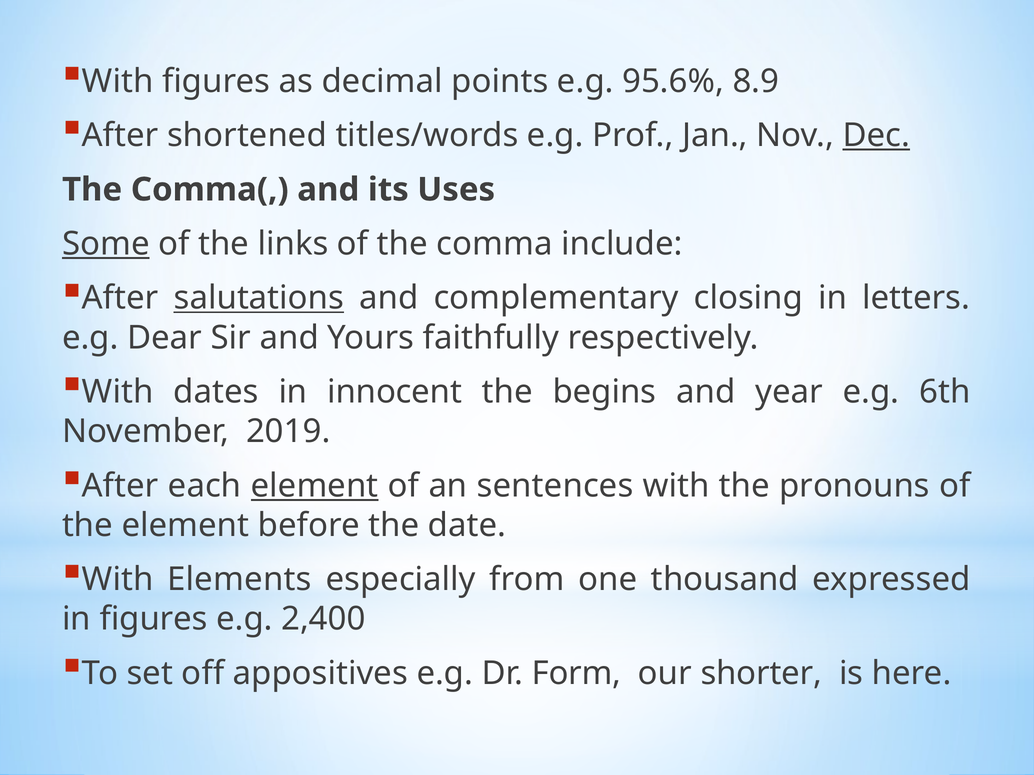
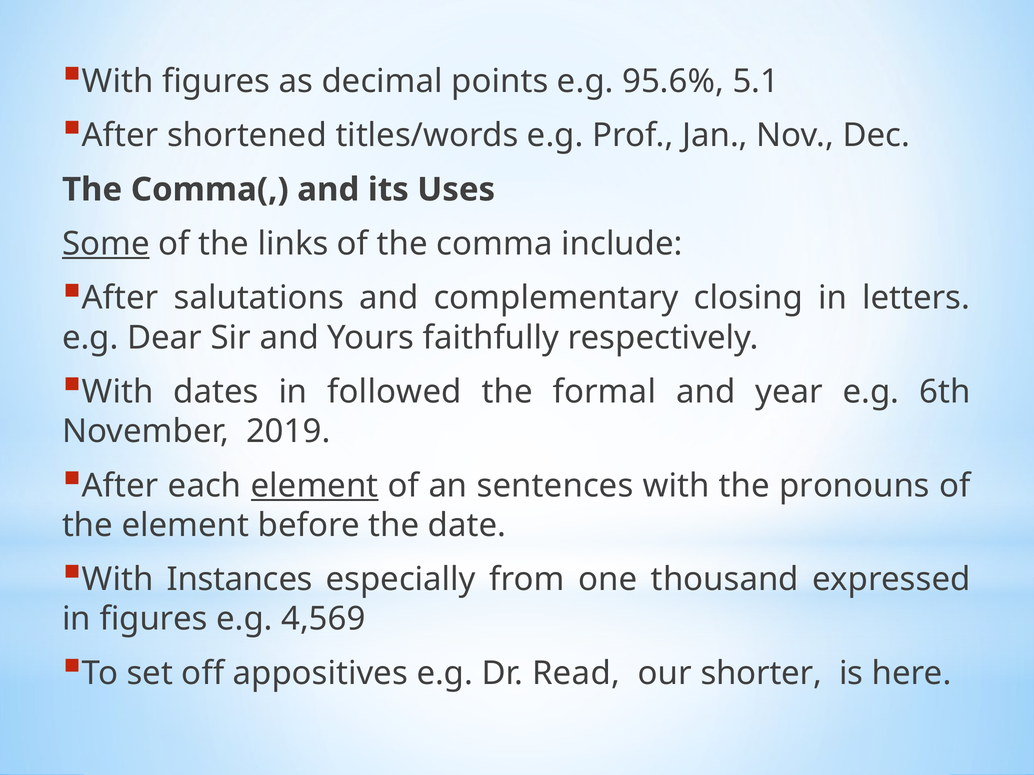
8.9: 8.9 -> 5.1 (756, 81)
Dec underline: present -> none (876, 135)
salutations underline: present -> none (259, 298)
innocent: innocent -> followed (394, 392)
begins: begins -> formal (604, 392)
Elements: Elements -> Instances (240, 580)
2,400: 2,400 -> 4,569 (323, 619)
Form: Form -> Read (576, 674)
